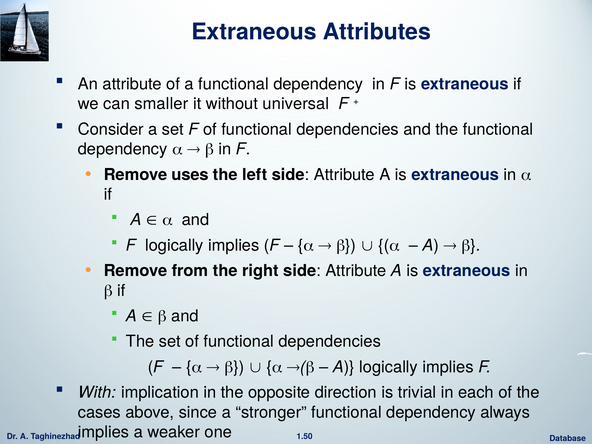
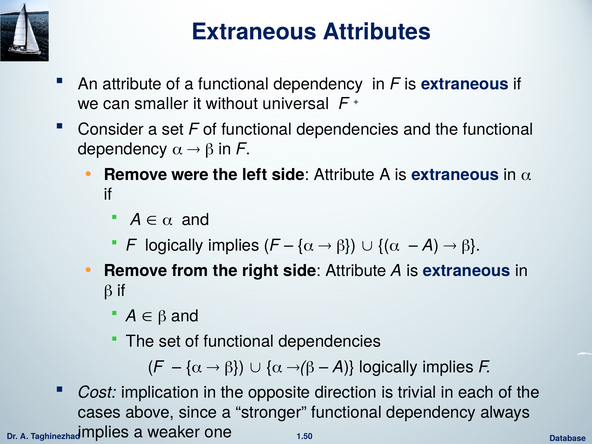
uses: uses -> were (190, 175)
With: With -> Cost (97, 393)
